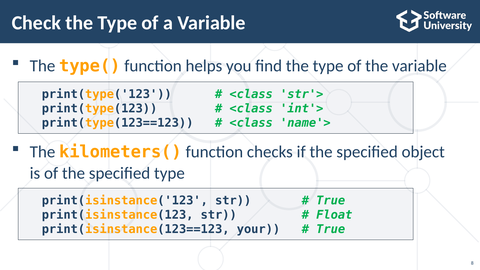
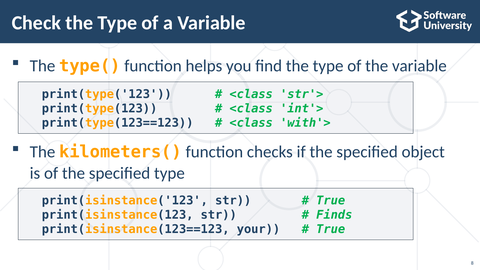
name'>: name'> -> with'> (305, 123)
Float: Float -> Finds (334, 215)
